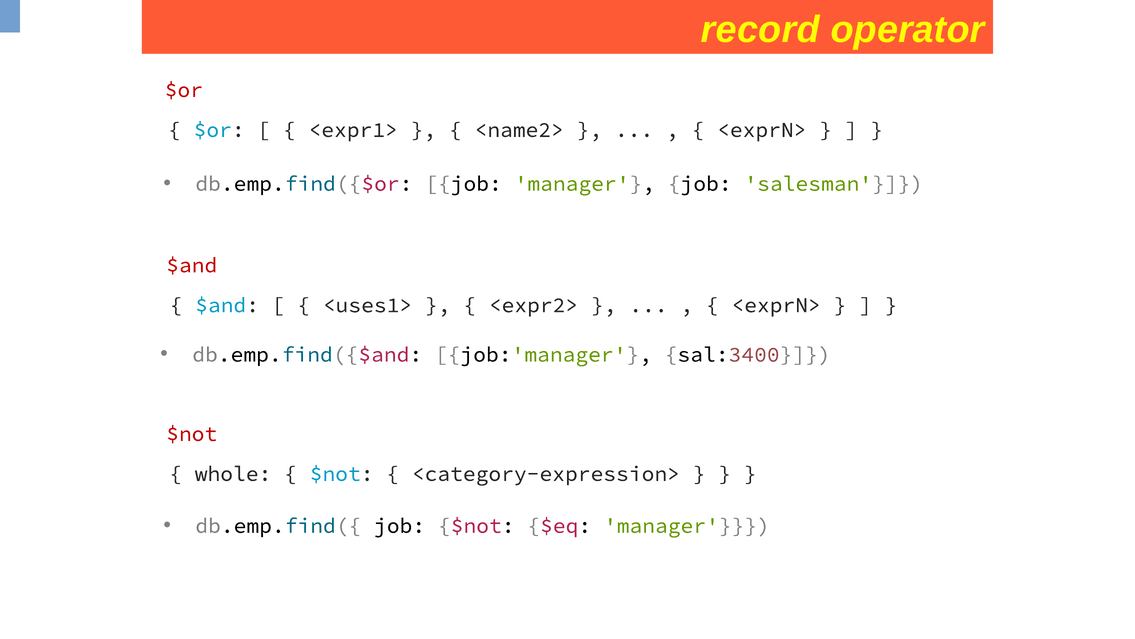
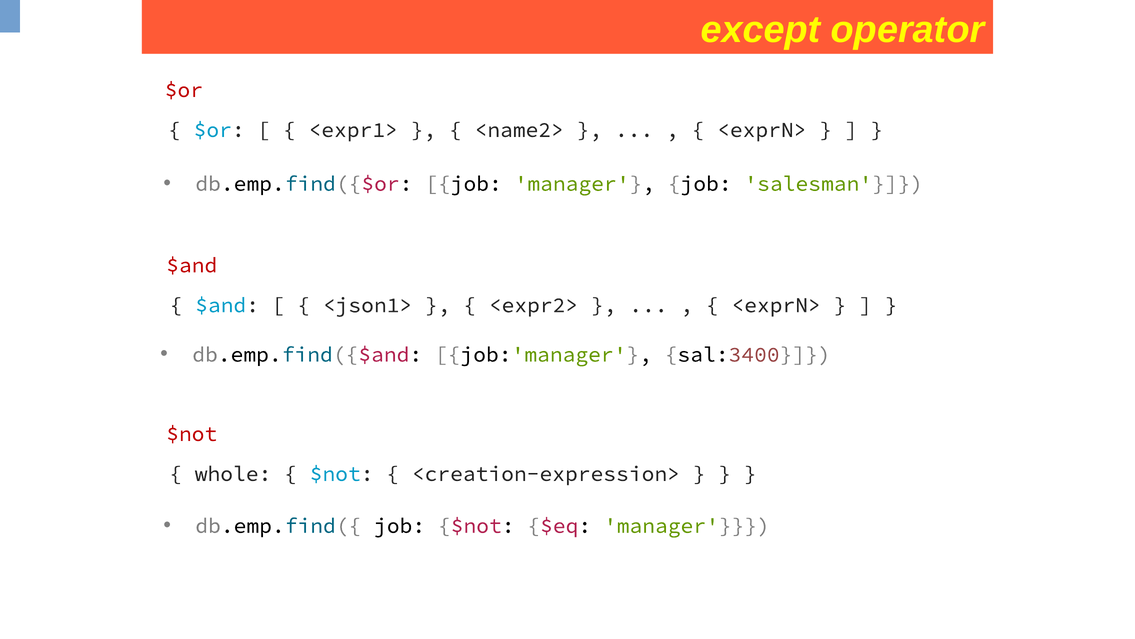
record: record -> except (761, 30)
<uses1>: <uses1> -> <json1> (368, 305)
<category-expression>: <category-expression> -> <creation-expression> (546, 473)
